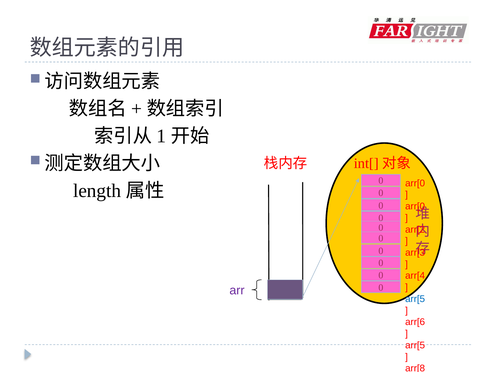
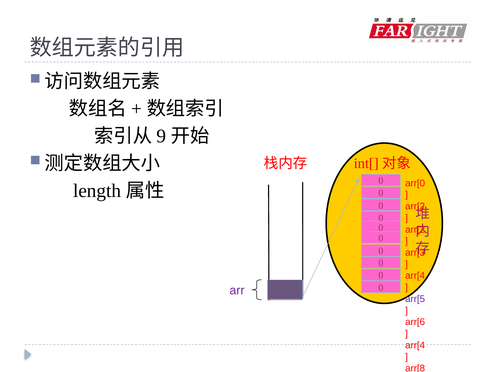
1: 1 -> 9 (161, 136)
arr[0: arr[0 -> arr[2 (415, 206)
arr[5 colour: blue -> purple (415, 299)
arr[5: arr[5 -> arr[4 (415, 345)
